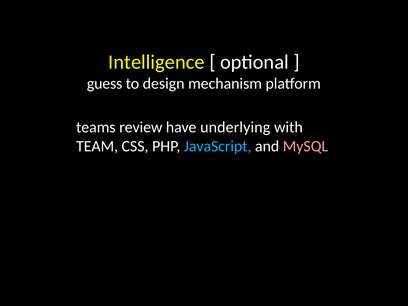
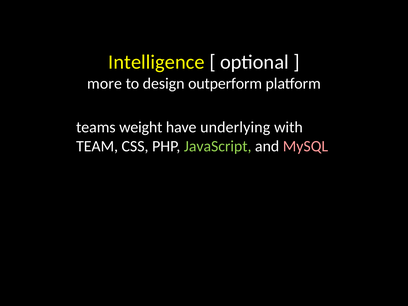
guess: guess -> more (104, 84)
mechanism: mechanism -> outperform (225, 84)
review: review -> weight (141, 127)
JavaScript colour: light blue -> light green (218, 146)
